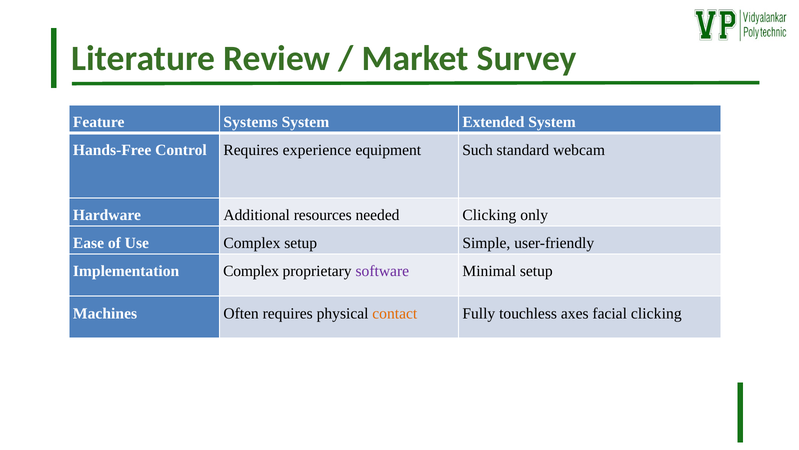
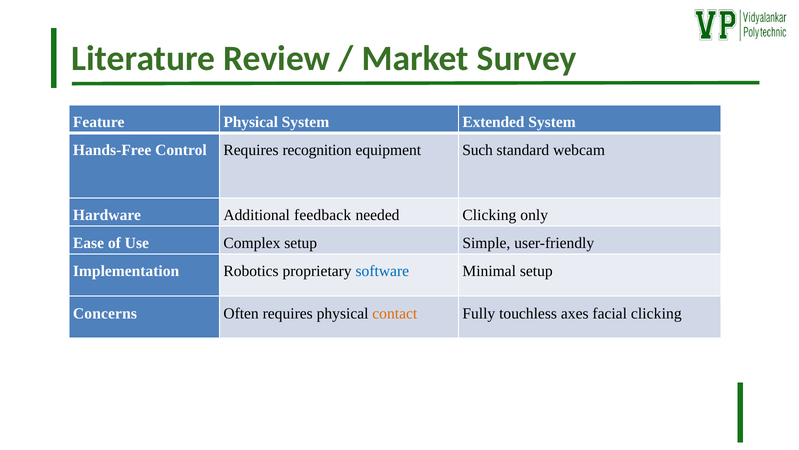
Feature Systems: Systems -> Physical (251, 122)
experience: experience -> recognition (317, 150)
resources: resources -> feedback (323, 215)
Implementation Complex: Complex -> Robotics (251, 271)
software colour: purple -> blue (382, 271)
Machines: Machines -> Concerns (105, 313)
